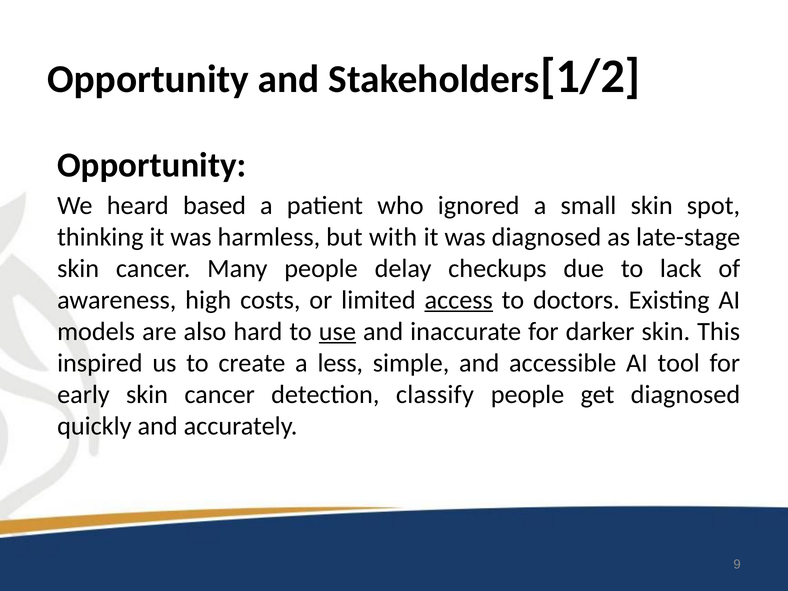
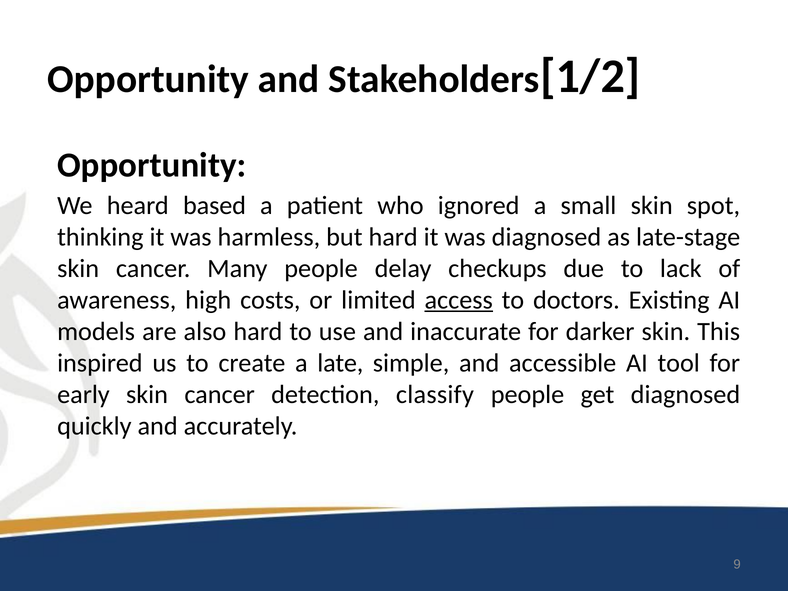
but with: with -> hard (393, 237)
use underline: present -> none (337, 332)
less: less -> late (340, 363)
